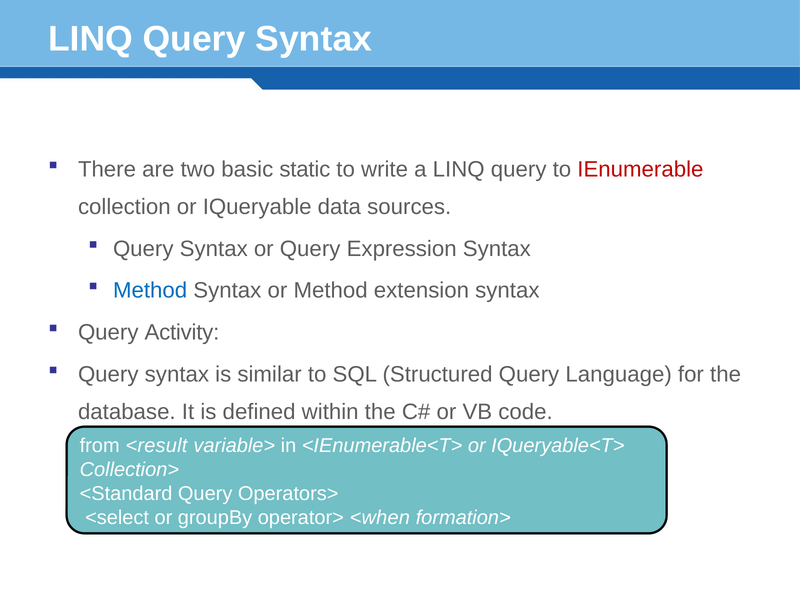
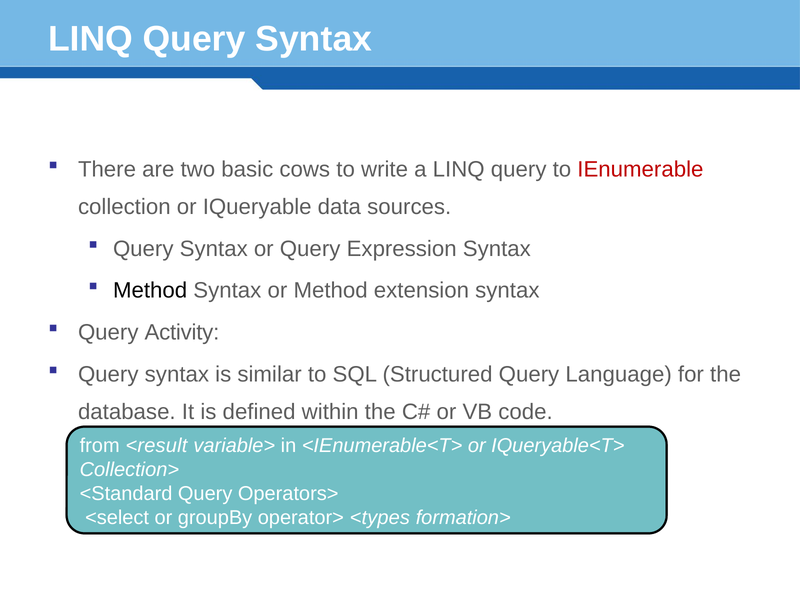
static: static -> cows (305, 170)
Method colour: blue -> black (150, 291)
<when: <when -> <types (380, 517)
